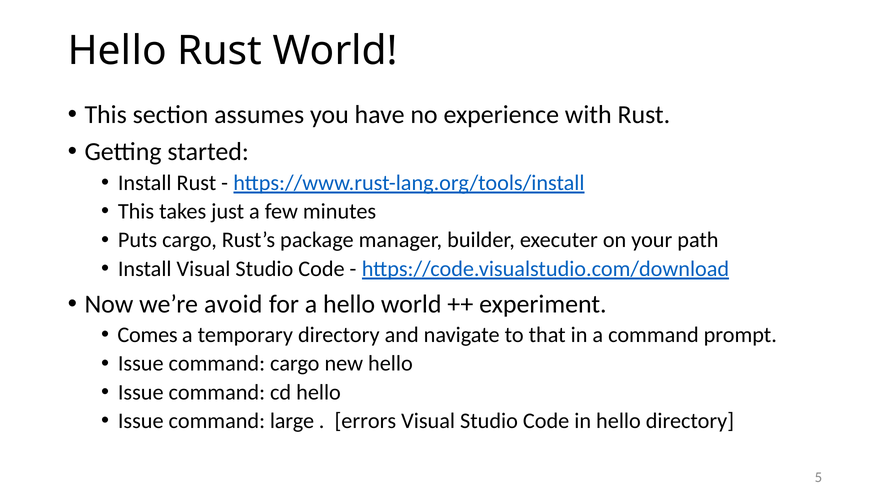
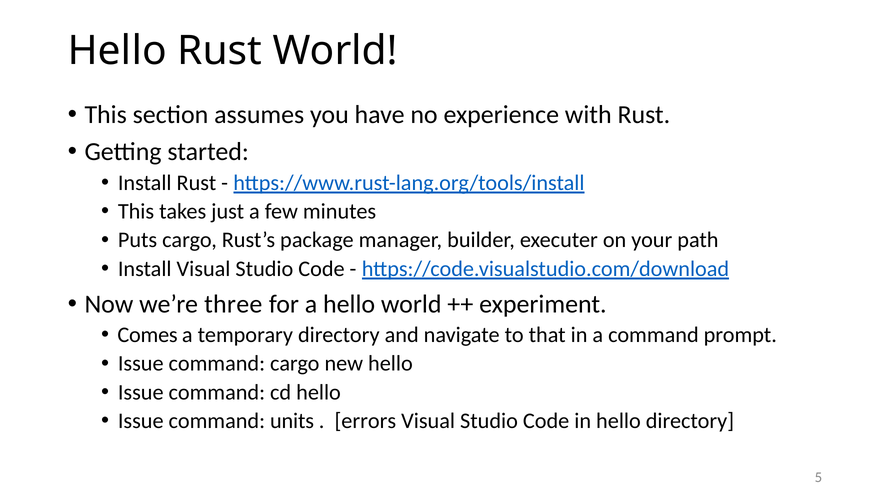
avoid: avoid -> three (233, 305)
large: large -> units (292, 421)
